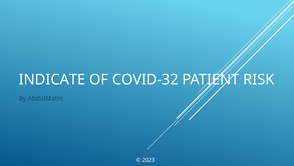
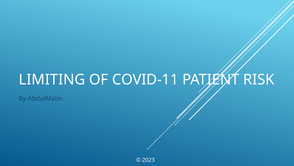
INDICATE: INDICATE -> LIMITING (52, 79)
COVID-32: COVID-32 -> COVID-11 (145, 79)
